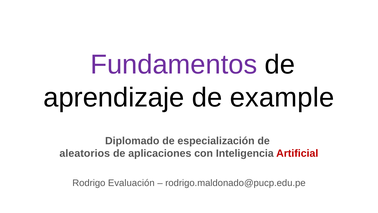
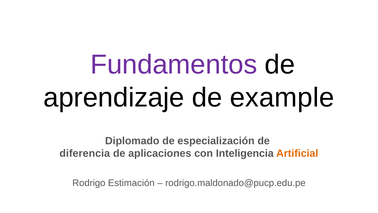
aleatorios: aleatorios -> diferencia (85, 153)
Artificial colour: red -> orange (297, 153)
Evaluación: Evaluación -> Estimación (131, 183)
